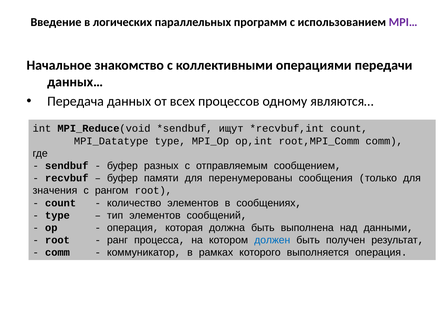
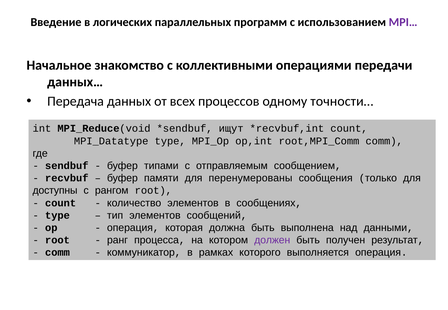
являются…: являются… -> точности… (342, 101)
разных: разных -> типами (161, 166)
значения: значения -> доступны (55, 191)
должен colour: blue -> purple (272, 240)
